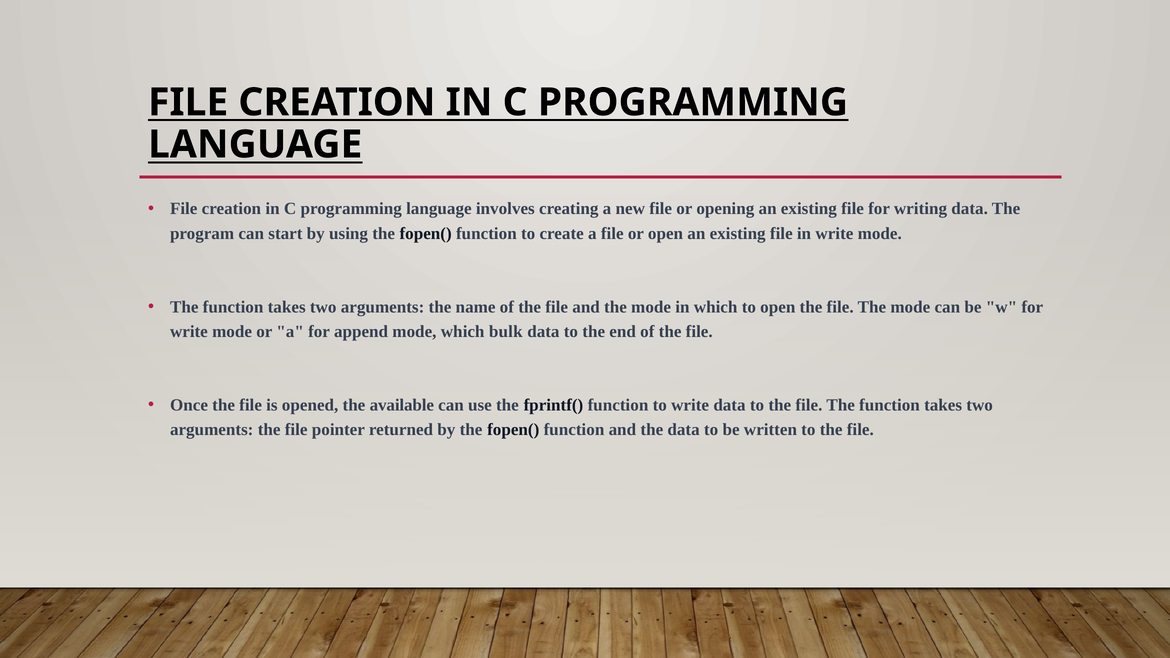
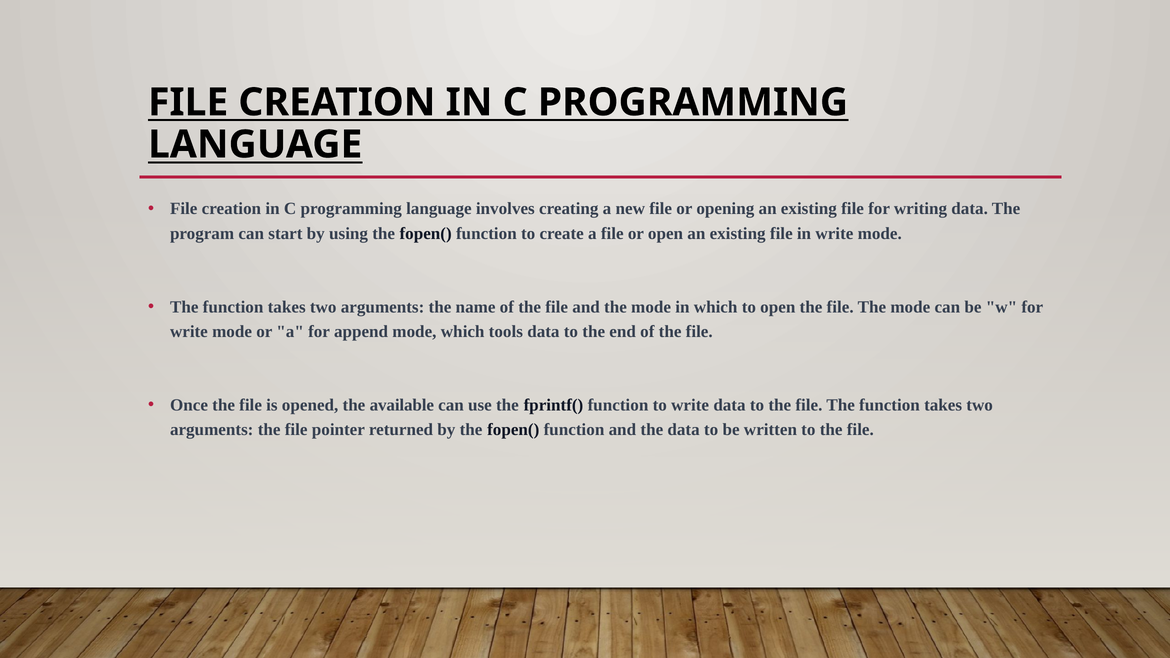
bulk: bulk -> tools (506, 332)
